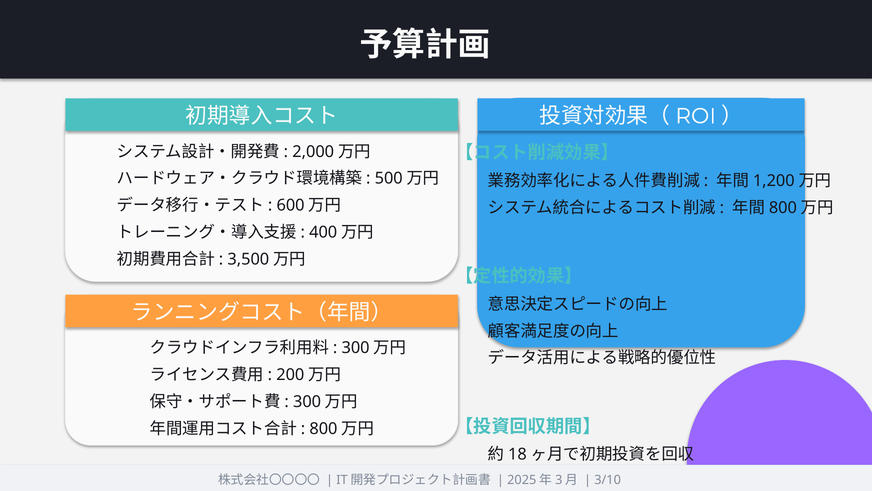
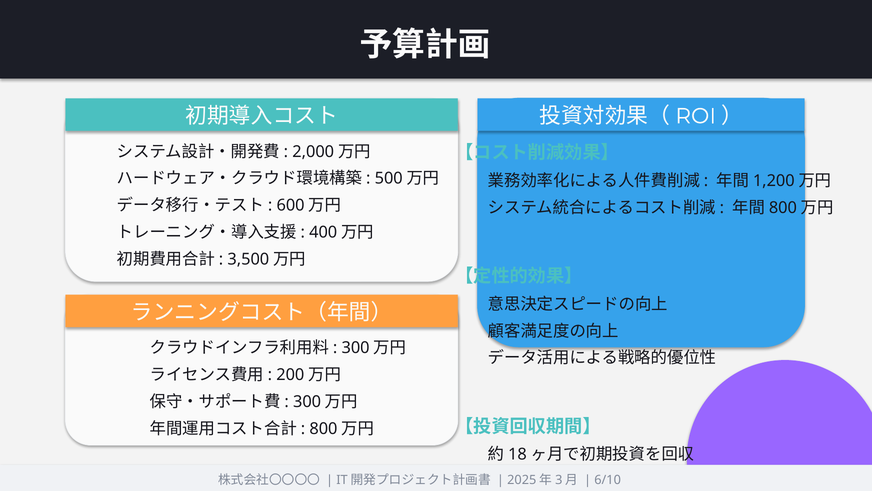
3/10: 3/10 -> 6/10 (608, 479)
